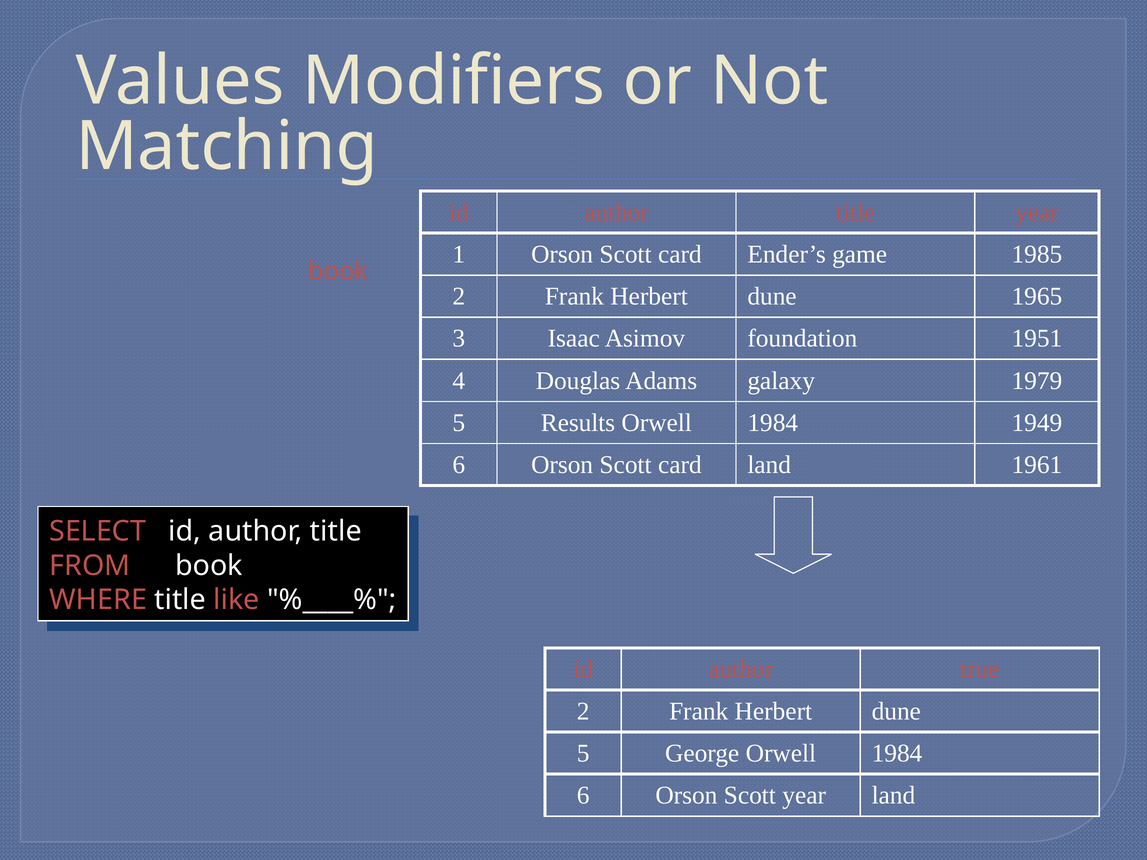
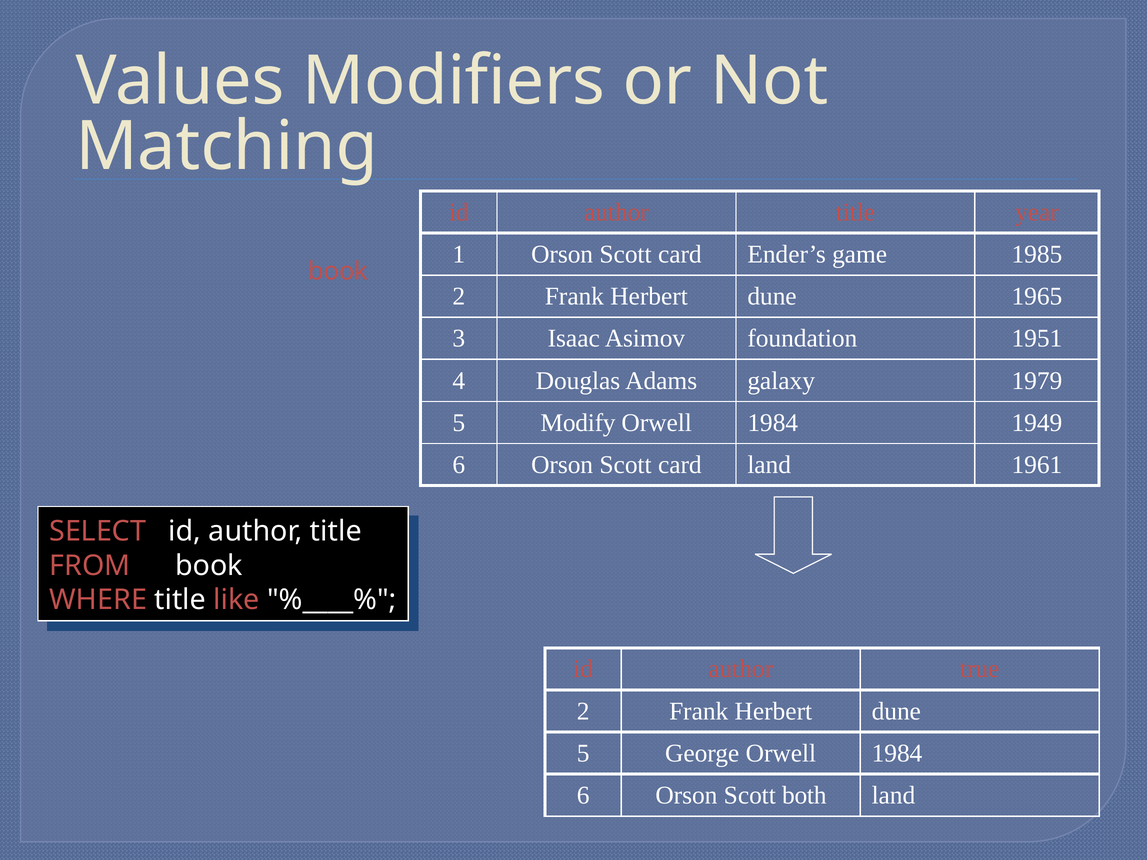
Results: Results -> Modify (578, 423)
Scott year: year -> both (804, 796)
